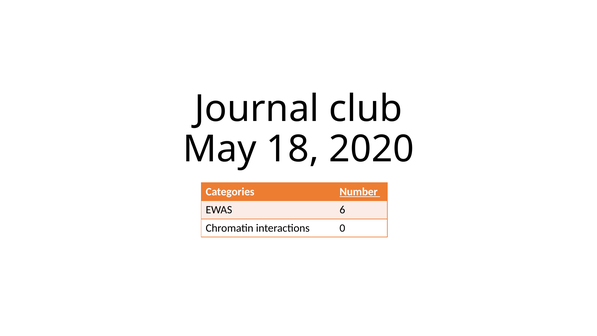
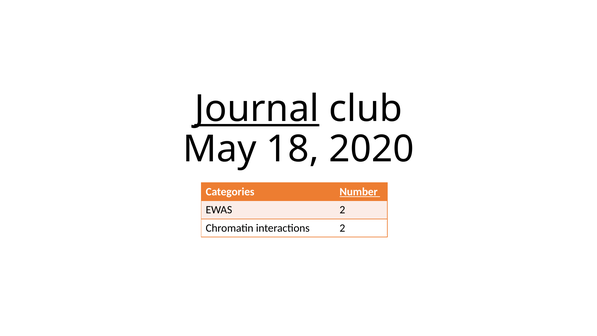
Journal underline: none -> present (257, 109)
EWAS​ 6: 6 -> 2 (342, 210)
0: 0 -> 2 (342, 228)
